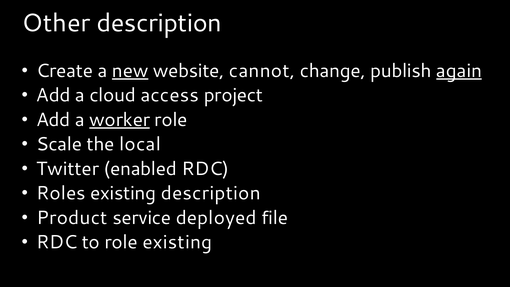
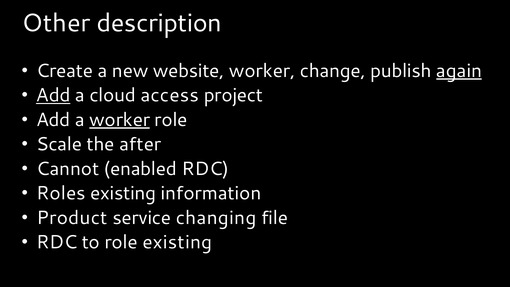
new underline: present -> none (130, 71)
website cannot: cannot -> worker (262, 71)
Add underline: none -> present (53, 95)
local: local -> after (140, 144)
Twitter: Twitter -> Cannot (68, 169)
existing description: description -> information (211, 193)
deployed: deployed -> changing (216, 218)
